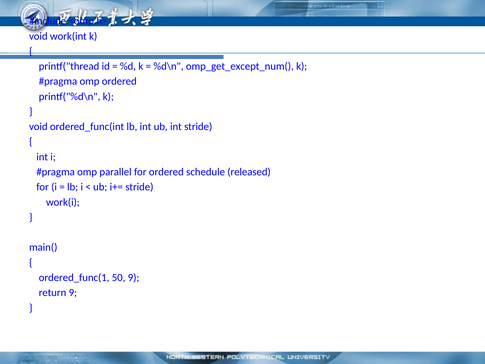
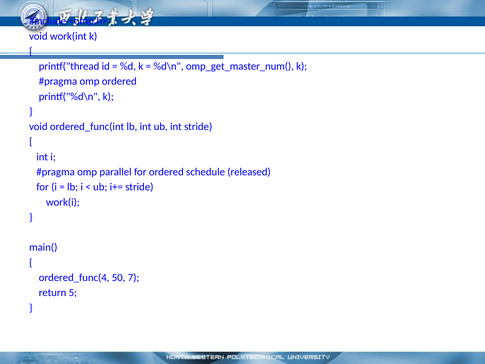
omp_get_except_num(: omp_get_except_num( -> omp_get_master_num( (240, 66)
ordered_func(1: ordered_func(1 -> ordered_func(4 (74, 277)
50 9: 9 -> 7 (134, 277)
return 9: 9 -> 5 (73, 293)
